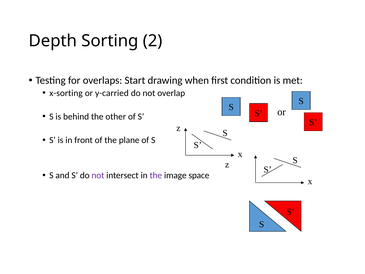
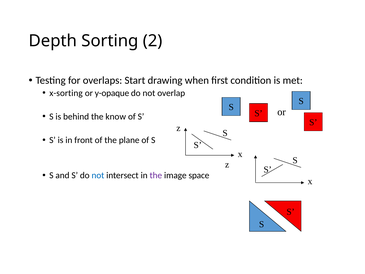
y-carried: y-carried -> y-opaque (112, 93)
other: other -> know (116, 116)
not colour: purple -> blue (98, 175)
